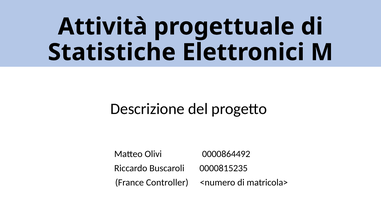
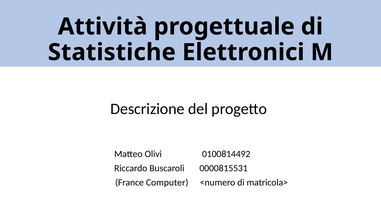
0000864492: 0000864492 -> 0100814492 (226, 154)
0000815235: 0000815235 -> 0000815531 (224, 168)
Controller: Controller -> Computer (167, 183)
